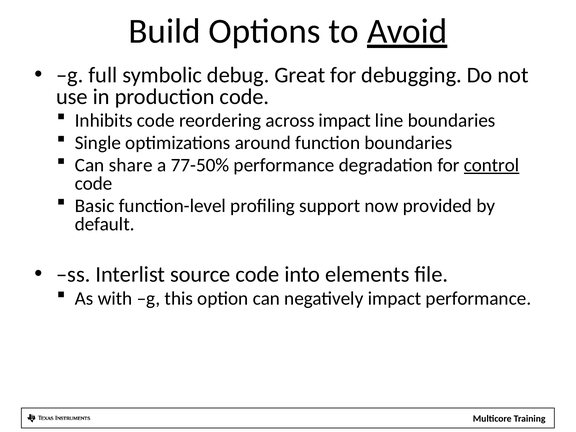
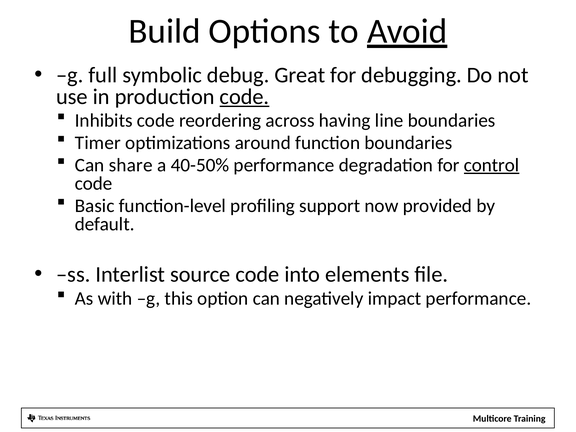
code underline: none -> present (244, 97)
across impact: impact -> having (345, 121)
Single: Single -> Timer (98, 143)
77-50%: 77-50% -> 40-50% (200, 165)
